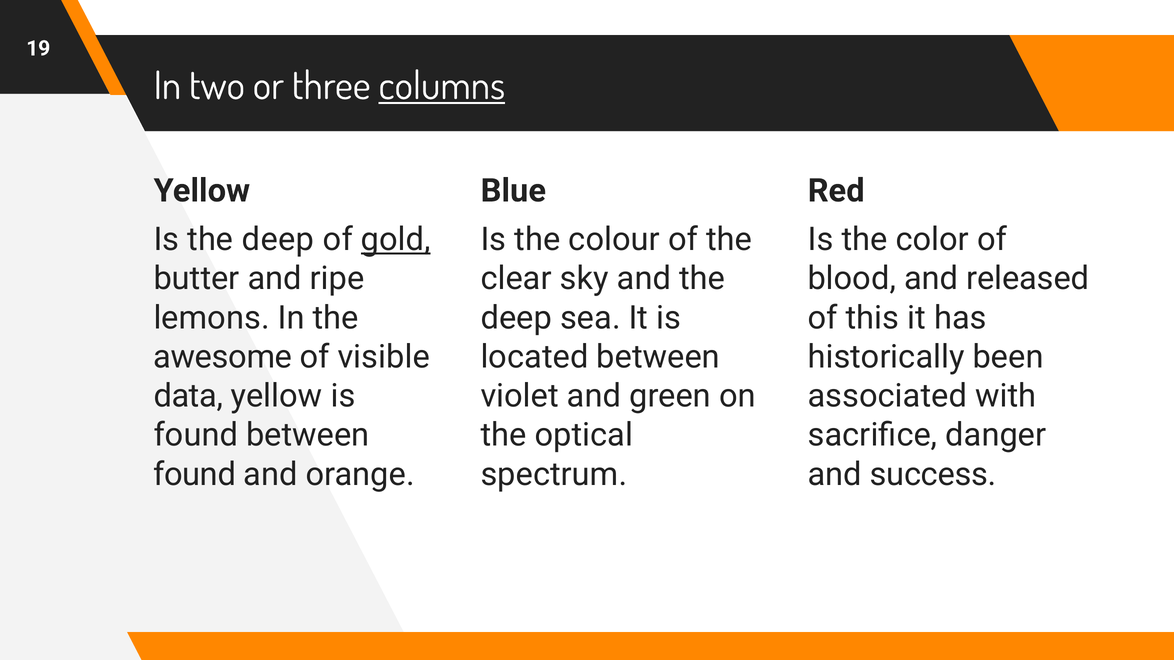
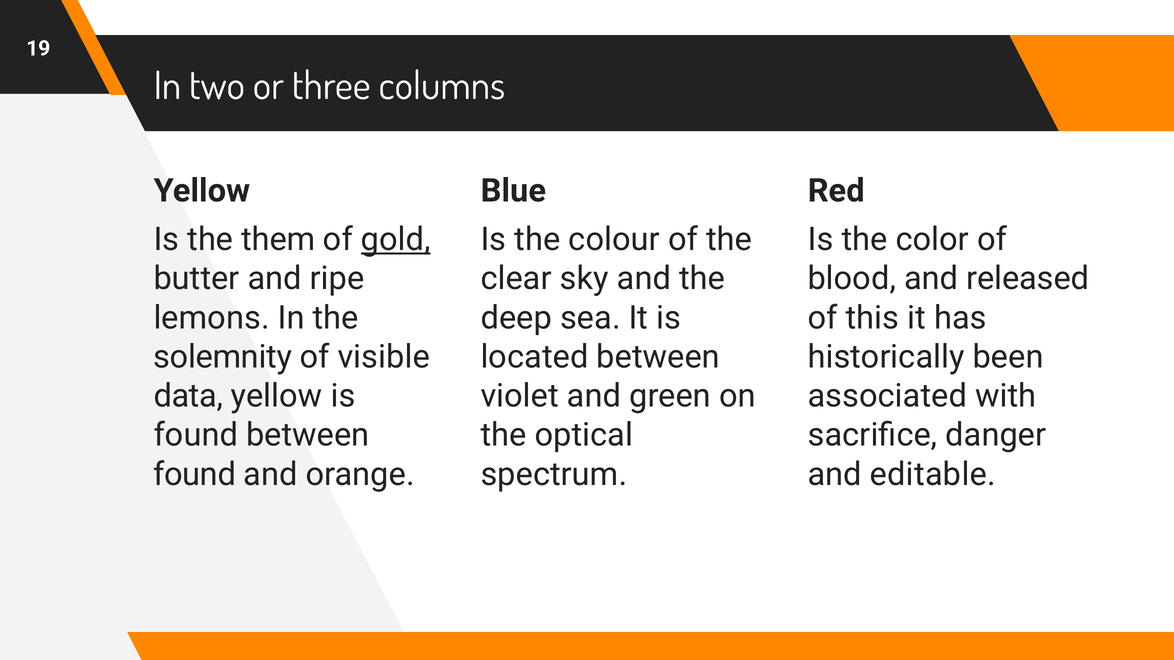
columns underline: present -> none (442, 86)
Is the deep: deep -> them (278, 240)
awesome: awesome -> solemnity (223, 357)
success: success -> editable (933, 475)
